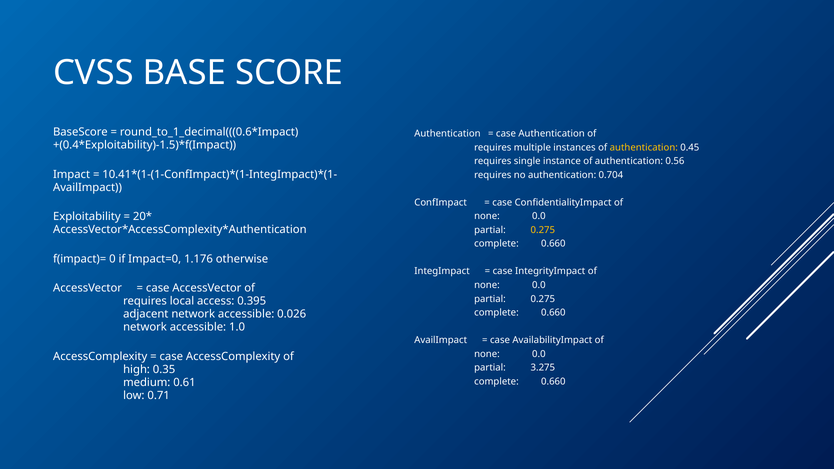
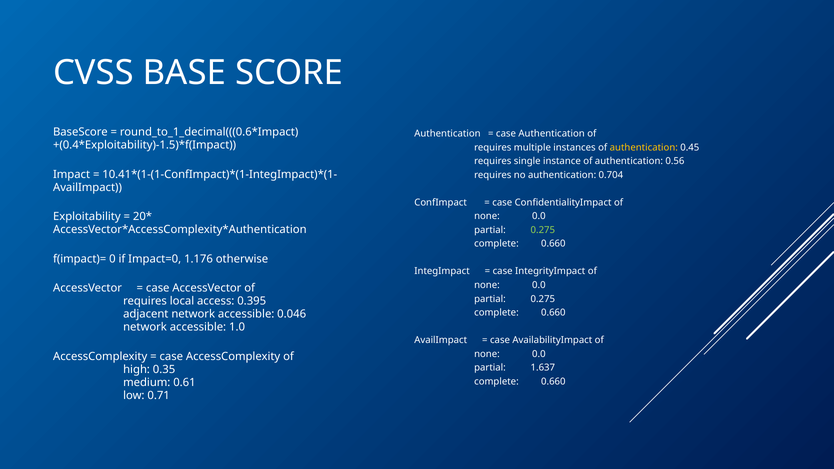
0.275 colour: yellow -> light green (543, 230)
0.026: 0.026 -> 0.046 (292, 314)
3.275: 3.275 -> 1.637 (543, 368)
